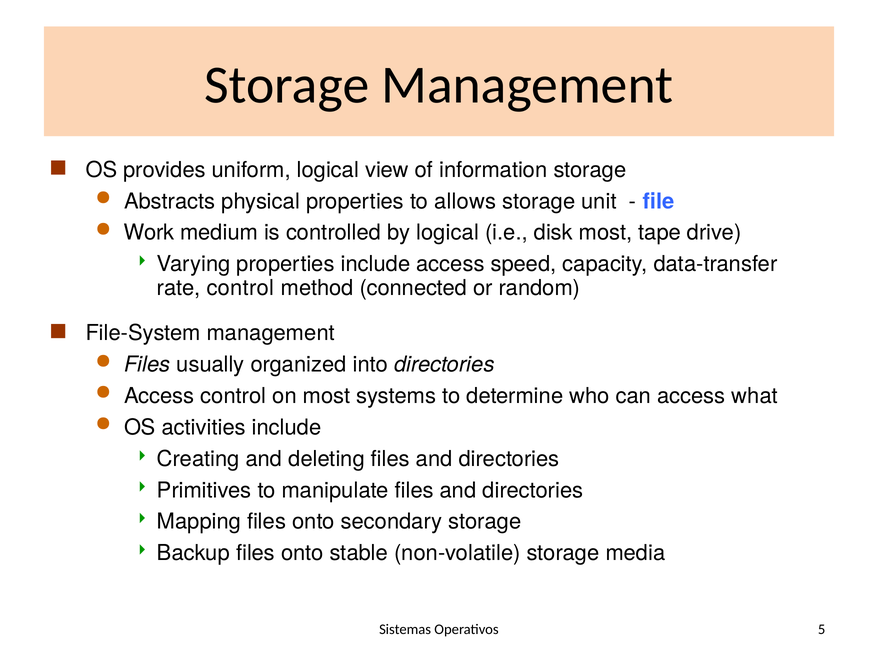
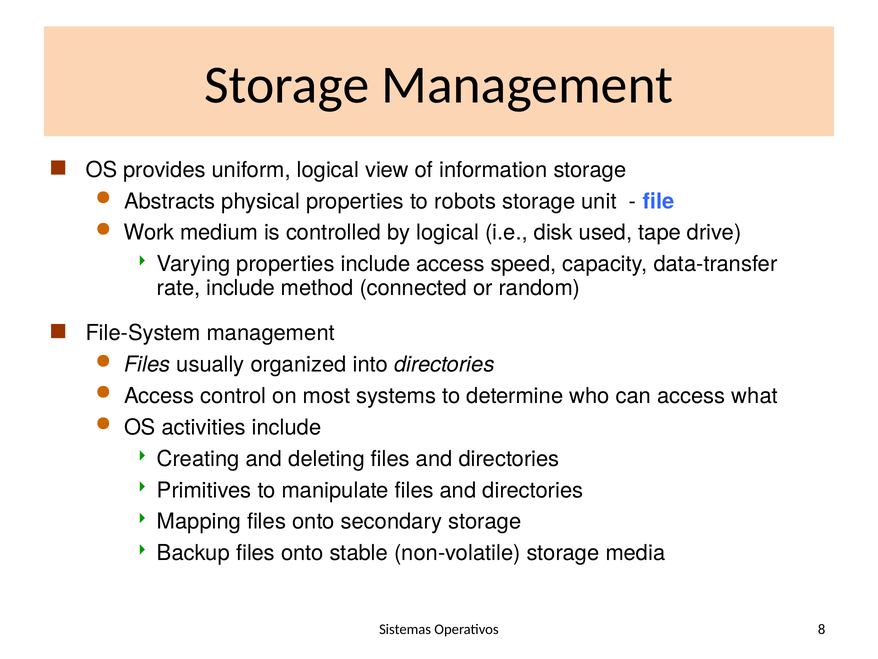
allows: allows -> robots (465, 201)
disk most: most -> used (606, 233)
rate control: control -> include (241, 288)
5: 5 -> 8 (822, 629)
